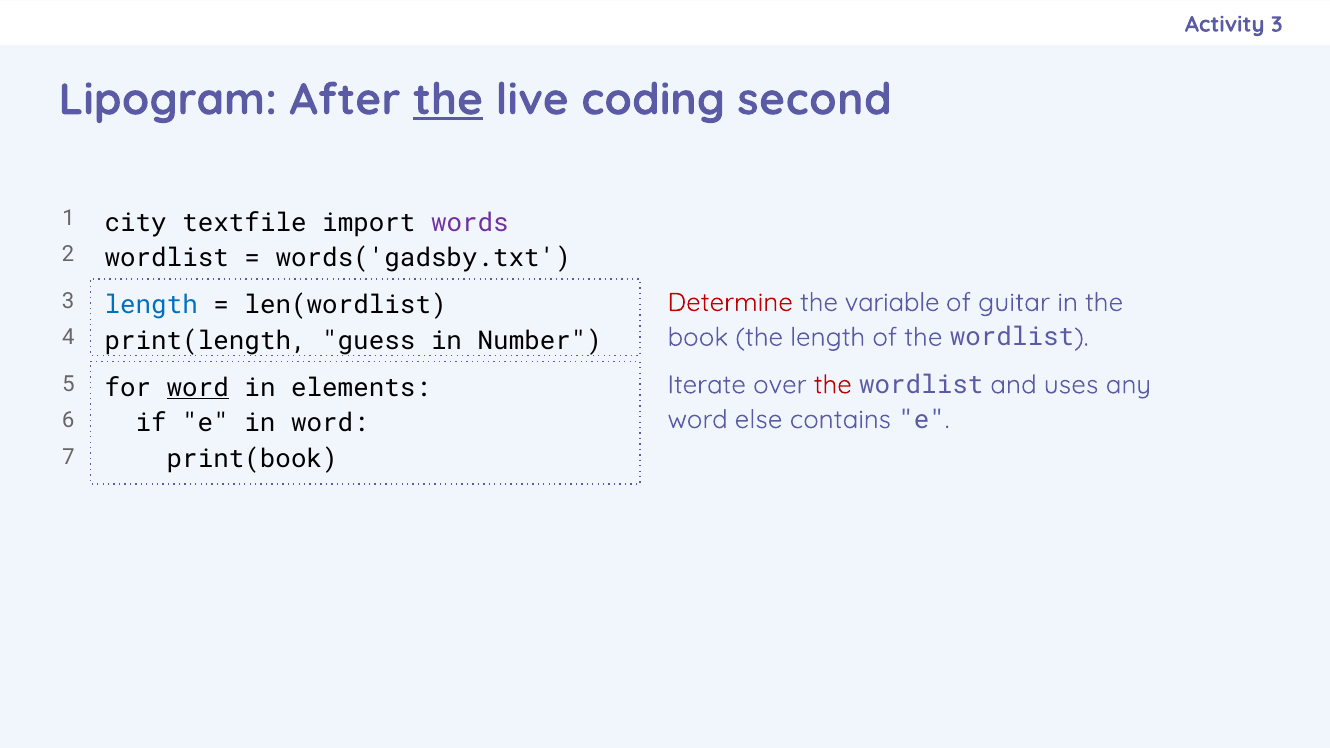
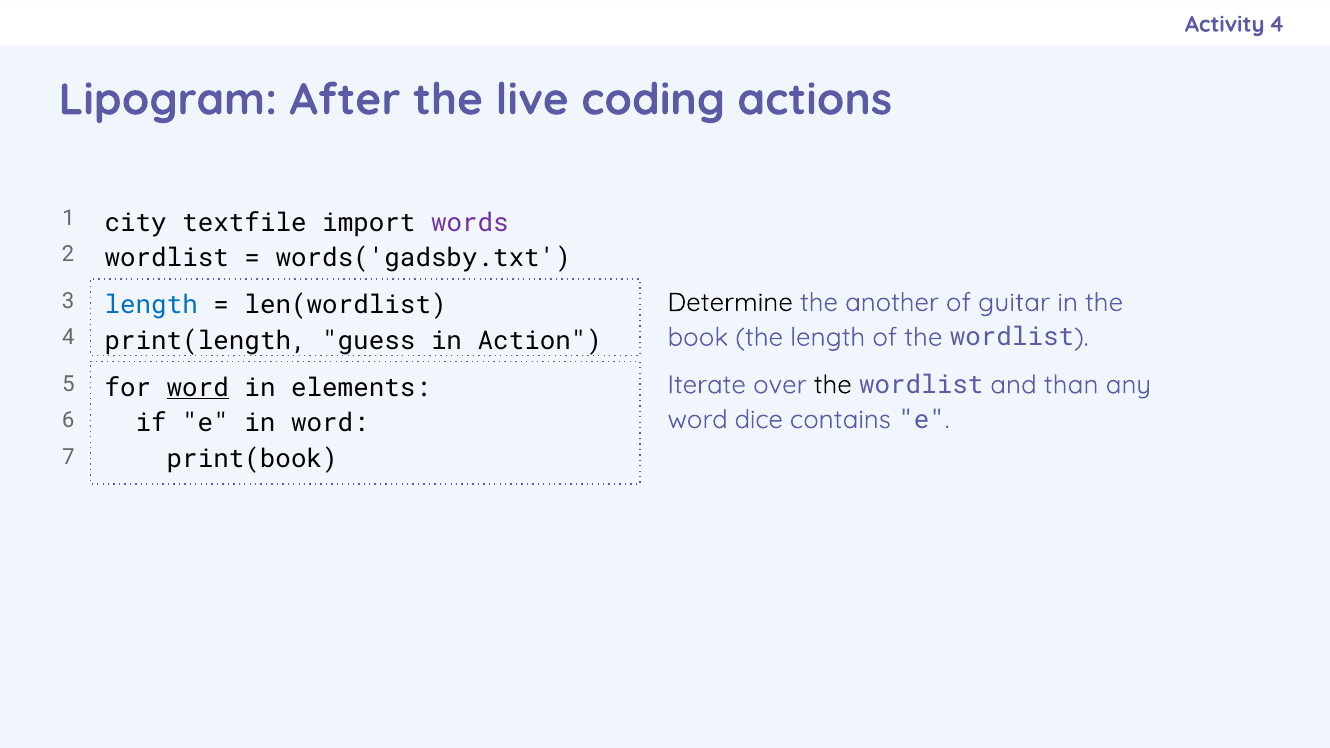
Activity 3: 3 -> 4 (1277, 24)
the underline: present -> none (448, 100)
second: second -> actions (815, 100)
Determine colour: red -> black (730, 303)
variable: variable -> another (892, 303)
Number: Number -> Action (540, 341)
the colour: red -> black (833, 385)
uses: uses -> than (1071, 385)
else: else -> dice (759, 420)
